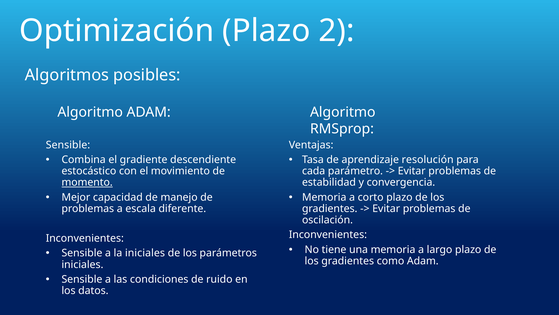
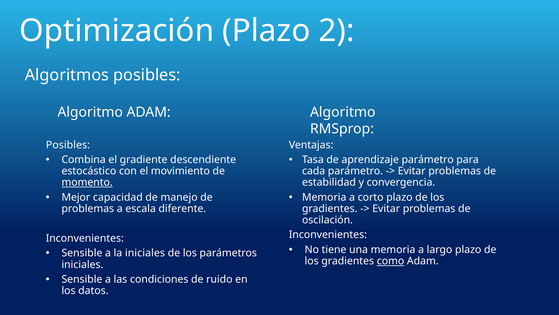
Sensible: Sensible -> Posibles (68, 145)
aprendizaje resolución: resolución -> parámetro (428, 160)
como underline: none -> present (391, 261)
